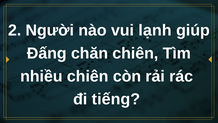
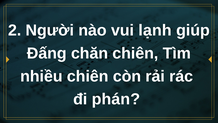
tiếng: tiếng -> phán (116, 99)
